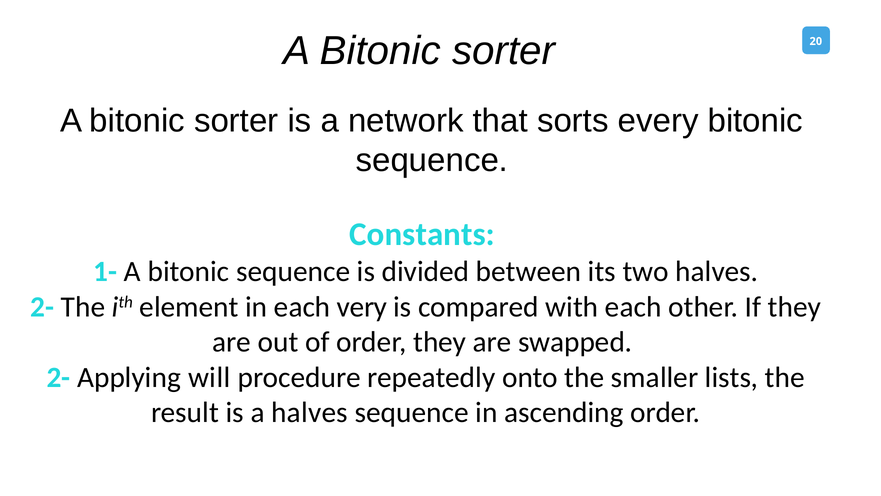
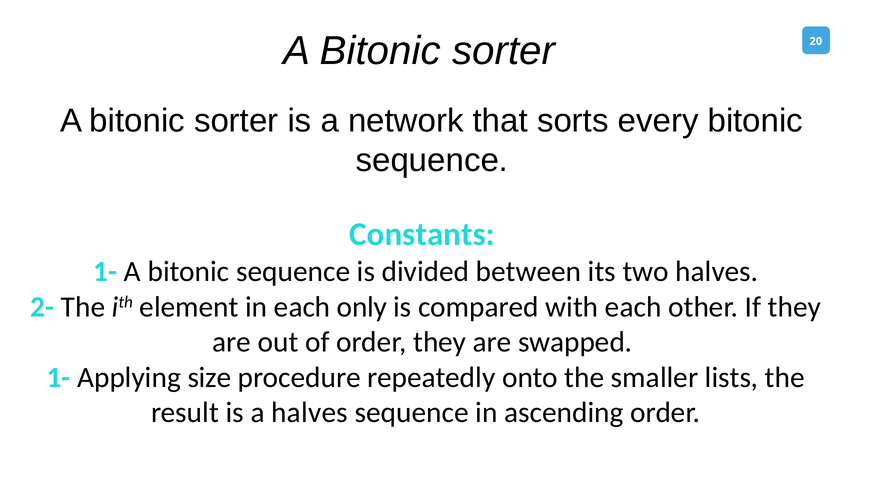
very: very -> only (362, 307)
2-: 2- -> 1- (58, 377)
will: will -> size (210, 377)
